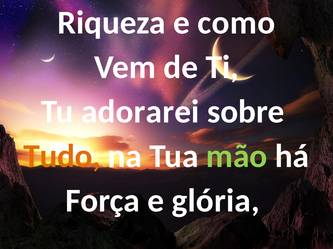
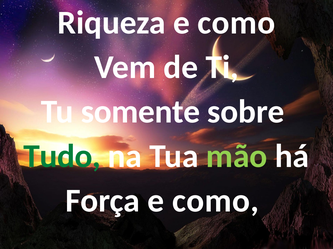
adorarei: adorarei -> somente (140, 112)
Tudo colour: orange -> green (62, 157)
Força e glória: glória -> como (216, 201)
